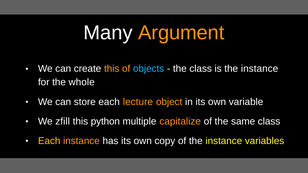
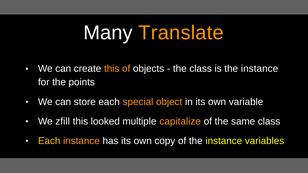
Argument: Argument -> Translate (181, 33)
objects colour: light blue -> white (149, 69)
whole: whole -> points (82, 82)
lecture: lecture -> special (138, 102)
python: python -> looked (105, 121)
